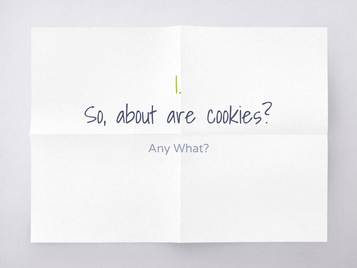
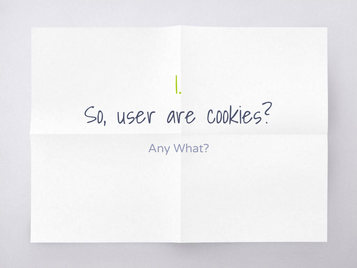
about: about -> user (136, 116)
